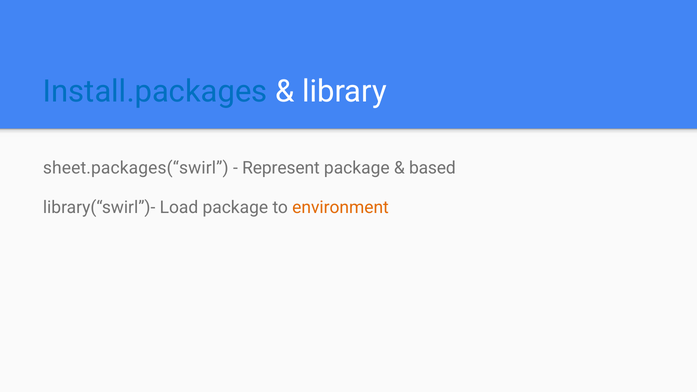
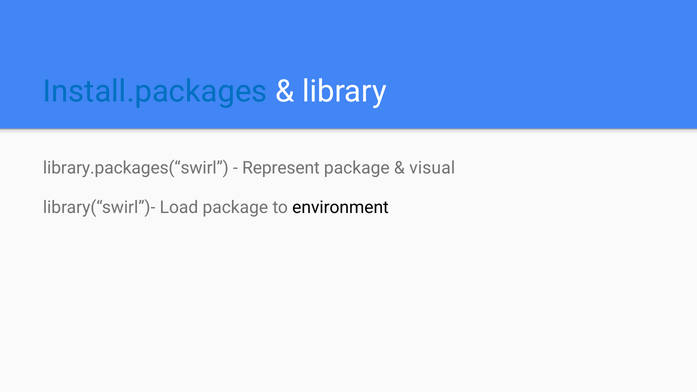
sheet.packages(“swirl: sheet.packages(“swirl -> library.packages(“swirl (136, 168)
based: based -> visual (432, 168)
environment colour: orange -> black (341, 208)
